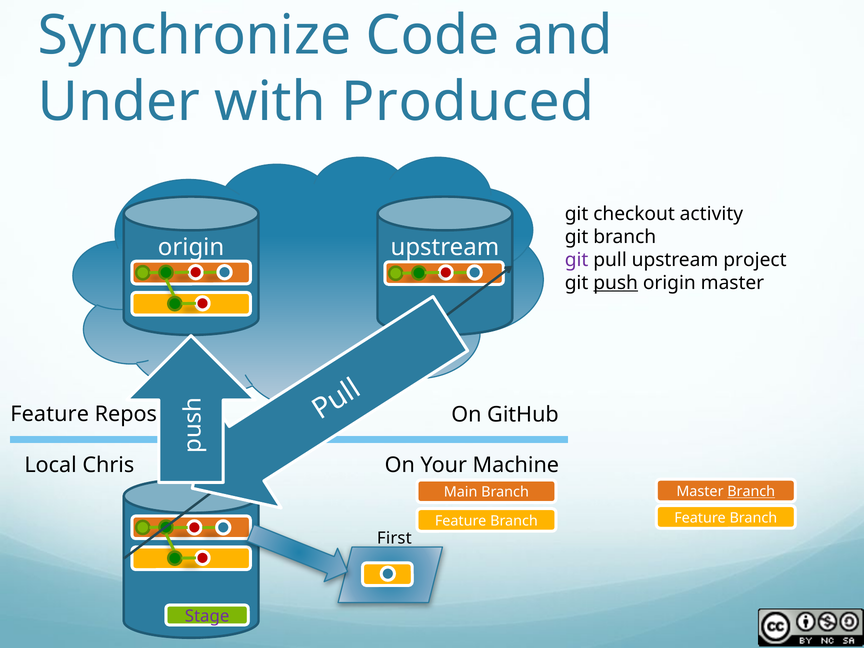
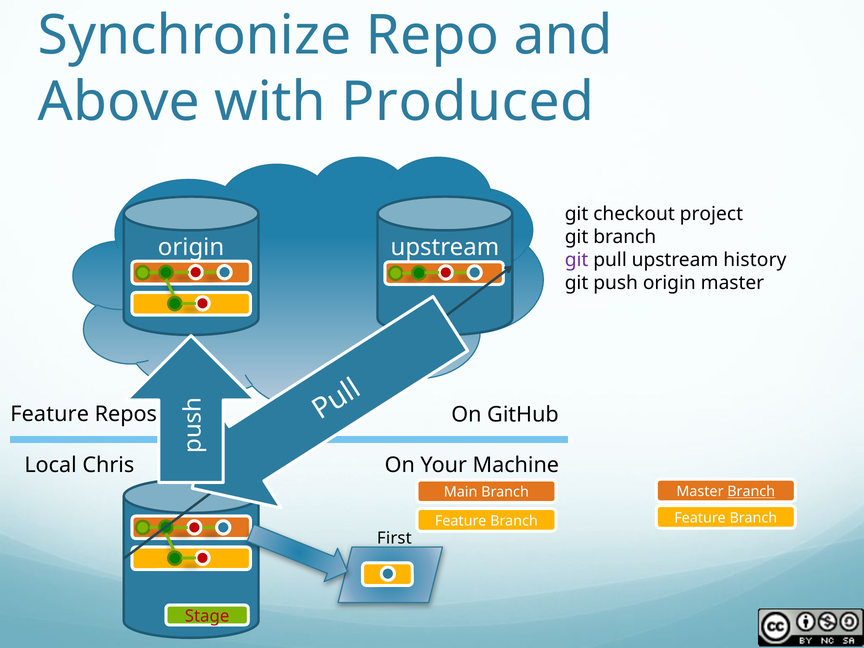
Code: Code -> Repo (432, 36)
Under: Under -> Above (119, 102)
activity: activity -> project (711, 214)
project: project -> history (755, 260)
push underline: present -> none (616, 283)
Stage colour: purple -> red (207, 616)
